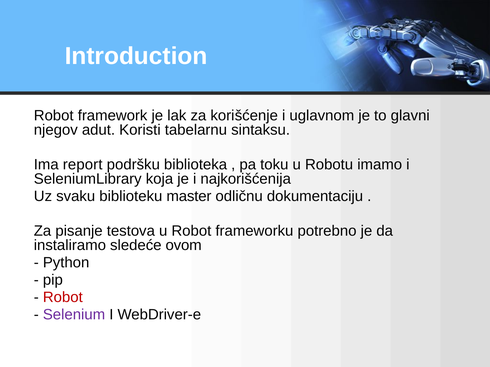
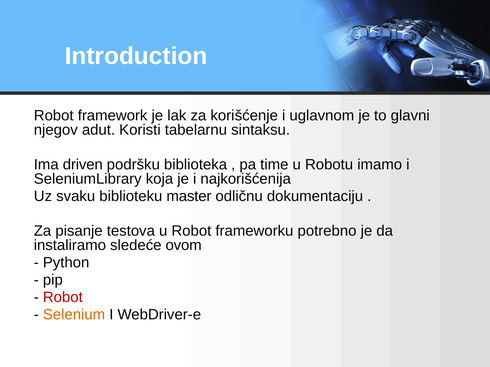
report: report -> driven (83, 165)
toku: toku -> time (274, 165)
Selenium colour: purple -> orange (74, 315)
